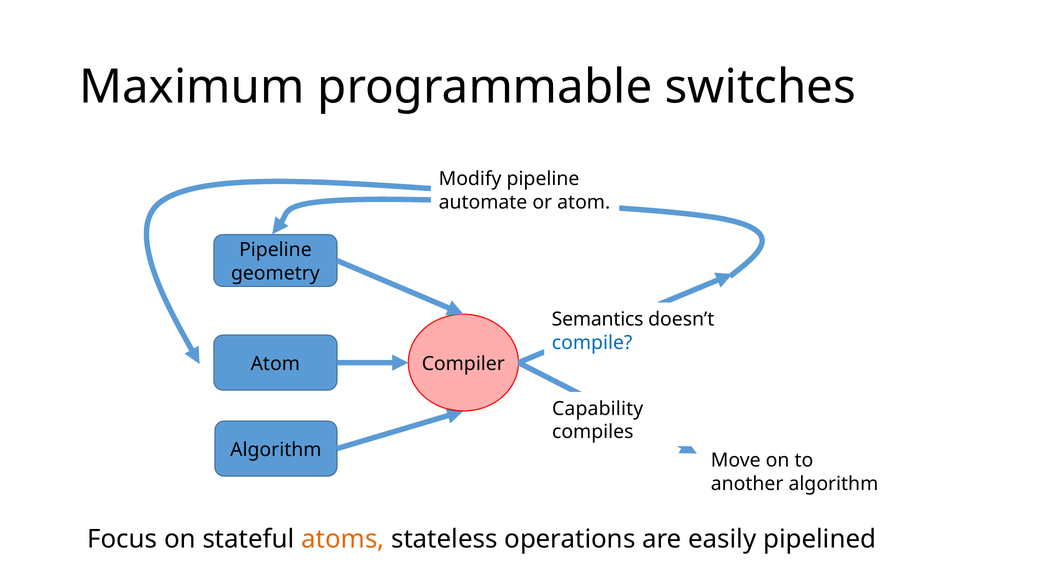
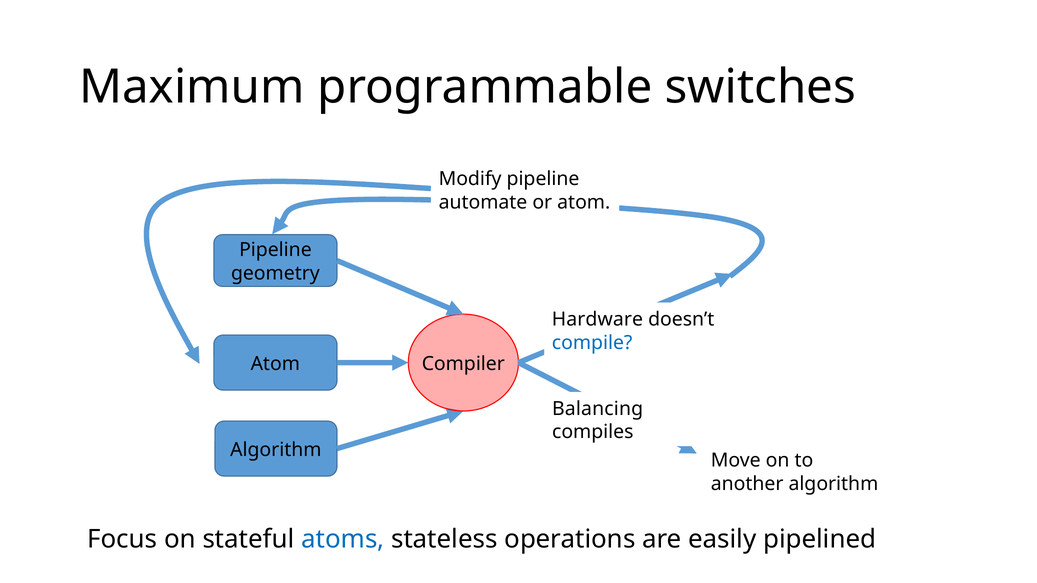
Semantics: Semantics -> Hardware (597, 320)
Capability: Capability -> Balancing (598, 409)
atoms colour: orange -> blue (343, 540)
